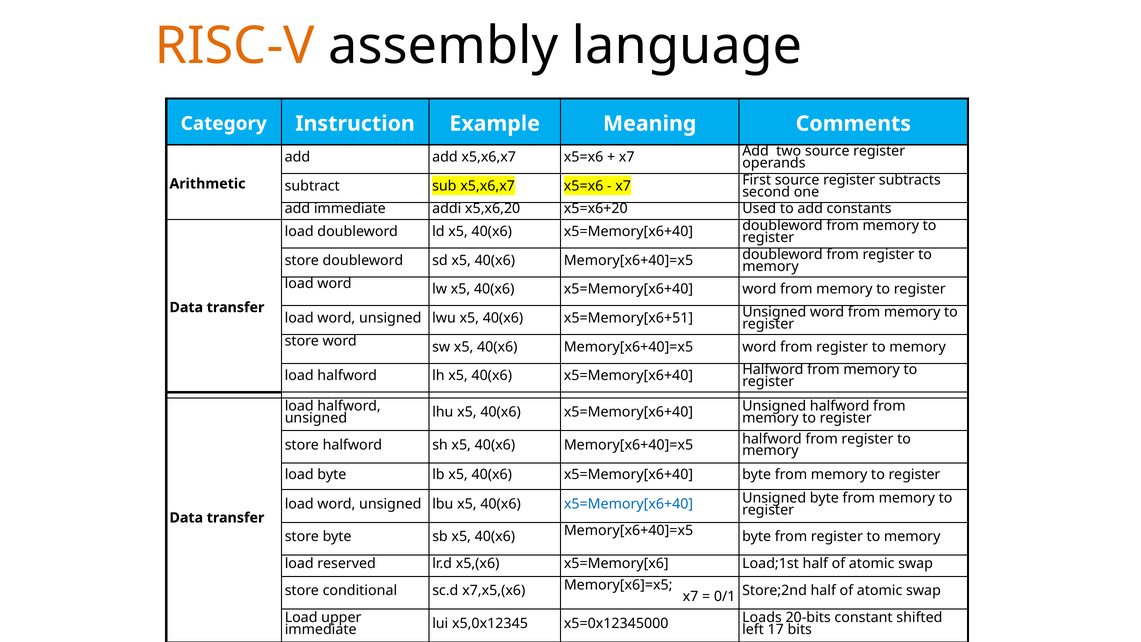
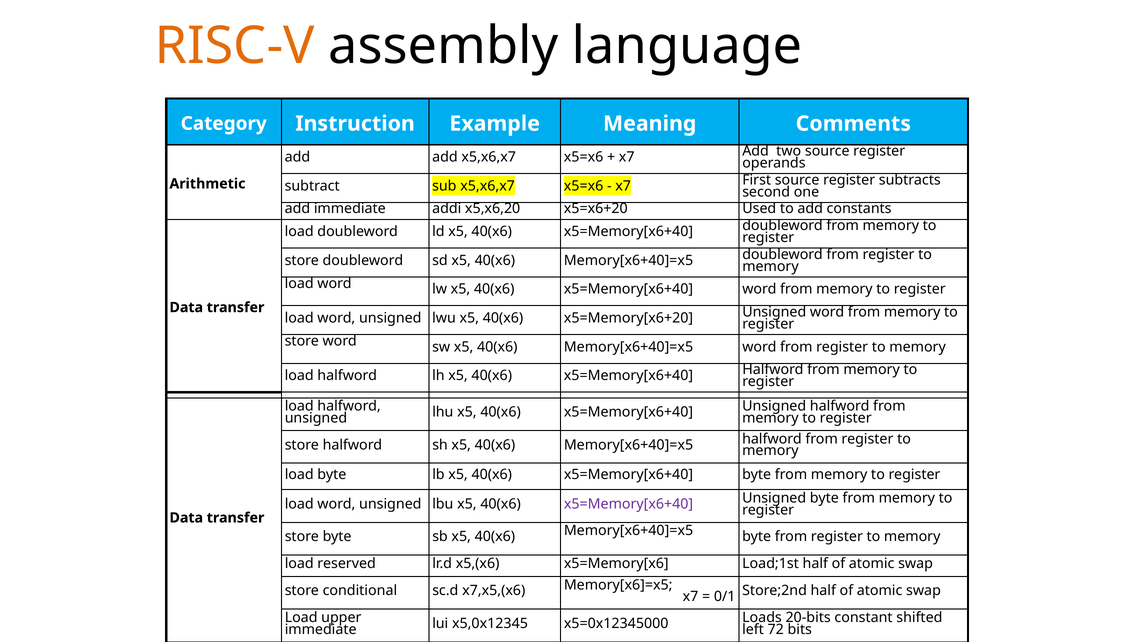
x5=Memory[x6+51: x5=Memory[x6+51 -> x5=Memory[x6+20 (628, 318)
x5=Memory[x6+40 colour: blue -> purple (629, 504)
17: 17 -> 72 (776, 629)
